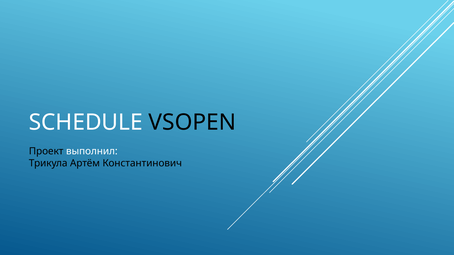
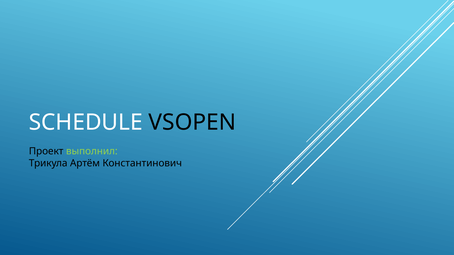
выполнил colour: white -> light green (92, 151)
